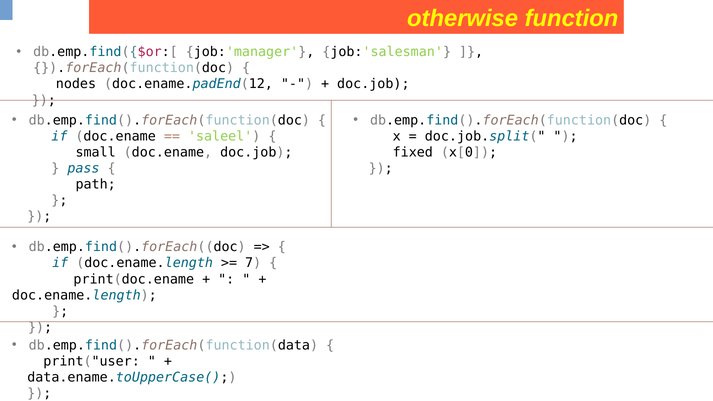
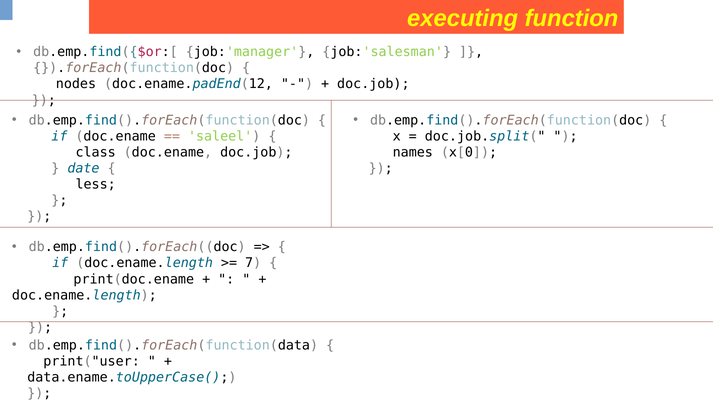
otherwise: otherwise -> executing (463, 19)
small: small -> class (96, 152)
fixed: fixed -> names (413, 152)
pass: pass -> date (83, 168)
path: path -> less (96, 184)
